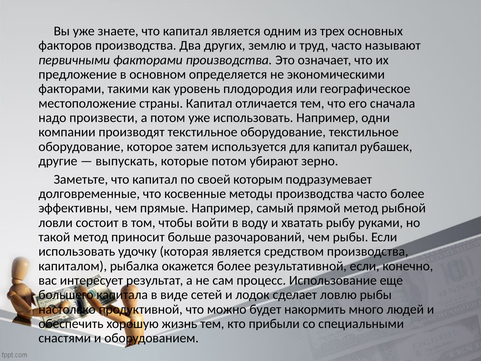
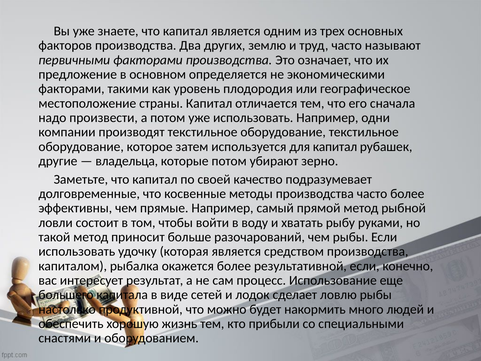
выпускать: выпускать -> владельца (127, 161)
которым: которым -> качество (258, 179)
